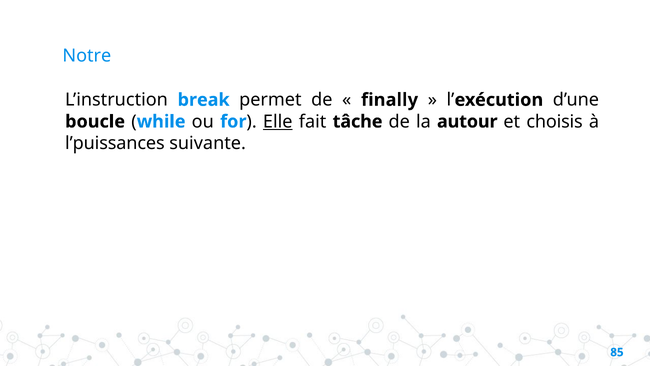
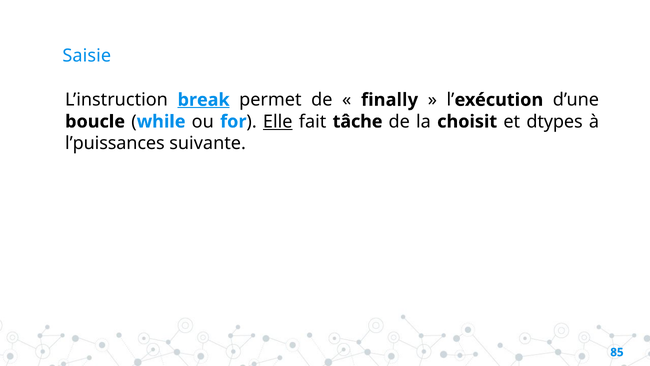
Notre: Notre -> Saisie (87, 56)
break underline: none -> present (204, 100)
autour: autour -> choisit (467, 121)
choisis: choisis -> dtypes (555, 121)
